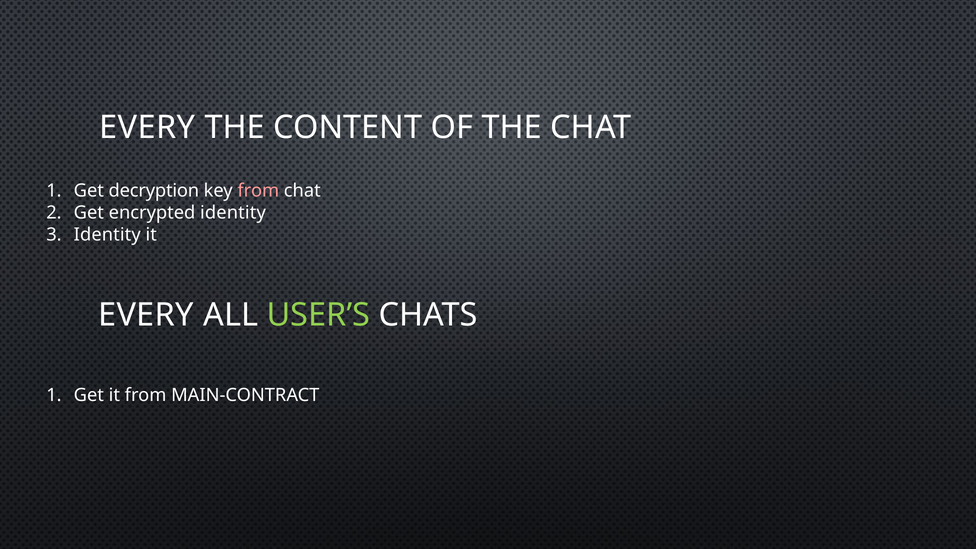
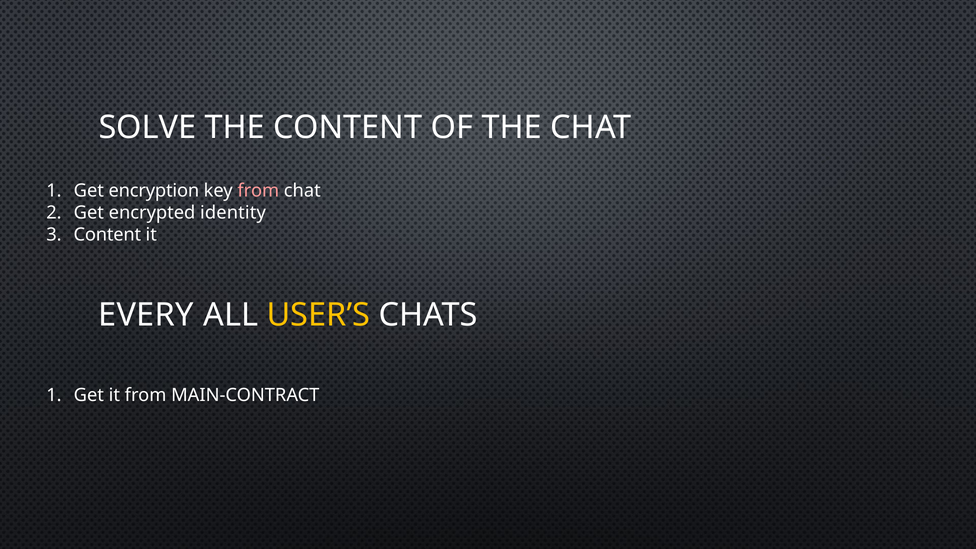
EVERY: EVERY -> SOLVE (147, 127)
decryption: decryption -> encryption (154, 191)
Identity: Identity -> Content (107, 235)
USER’S colour: light green -> yellow (318, 315)
